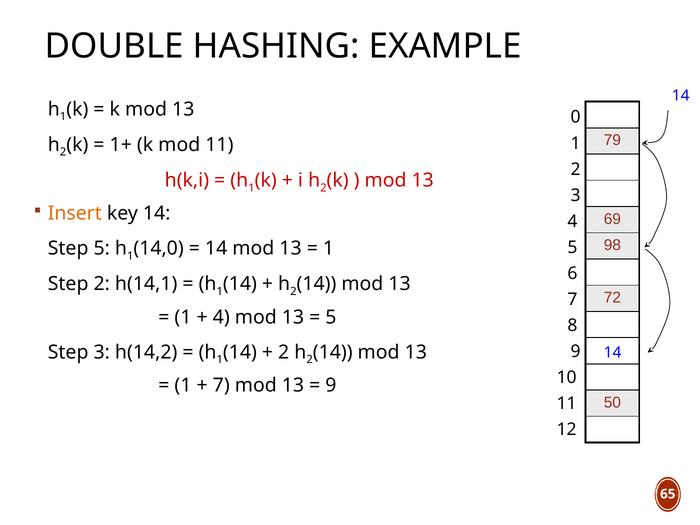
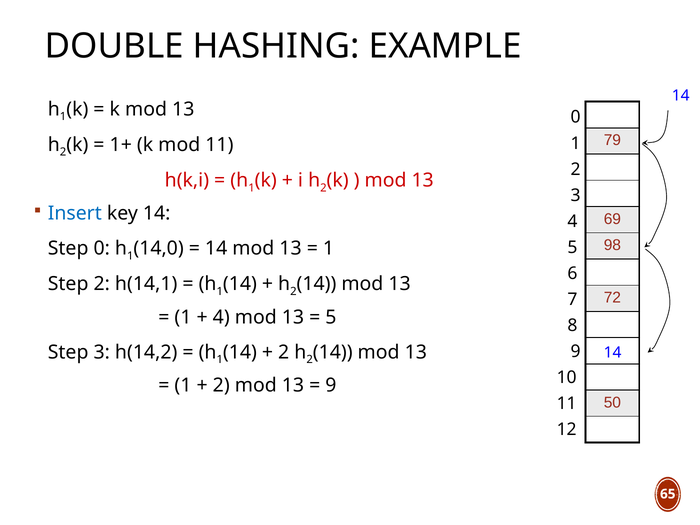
Insert colour: orange -> blue (75, 214)
Step 5: 5 -> 0 (102, 248)
7: 7 -> 2 (221, 385)
